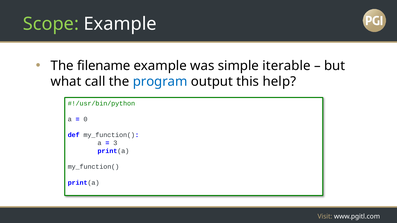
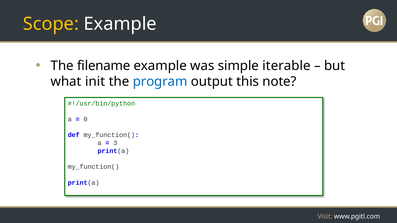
Scope colour: light green -> yellow (51, 24)
call: call -> init (95, 82)
help: help -> note (279, 82)
